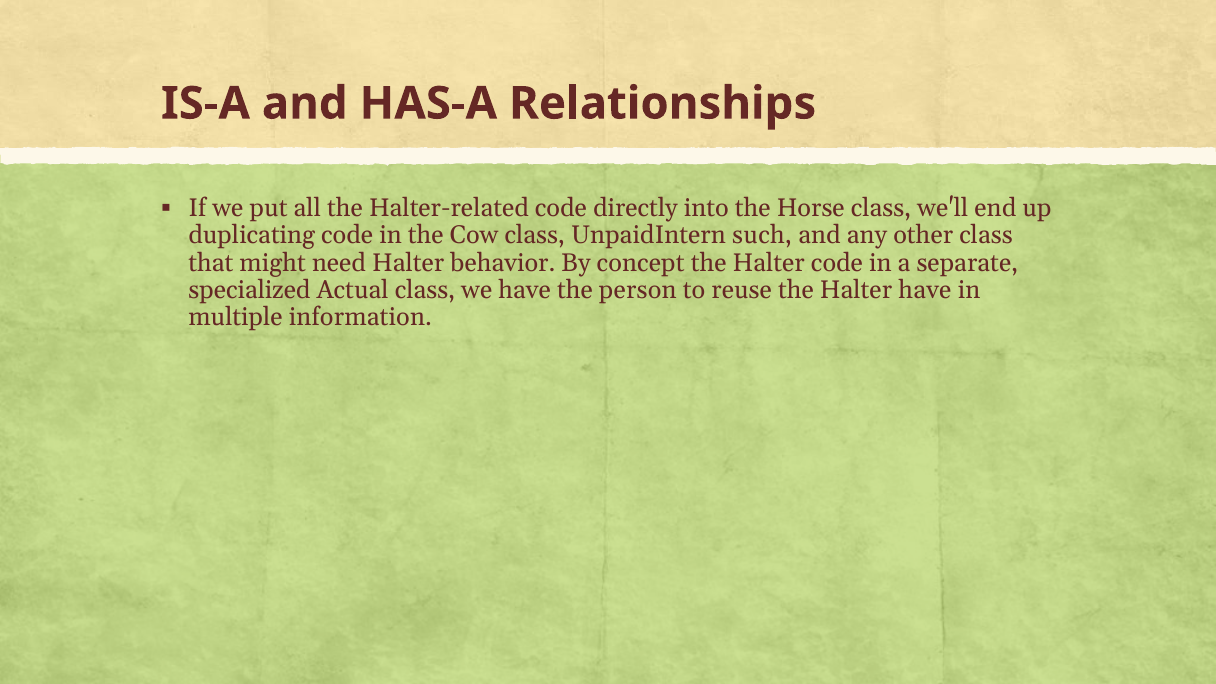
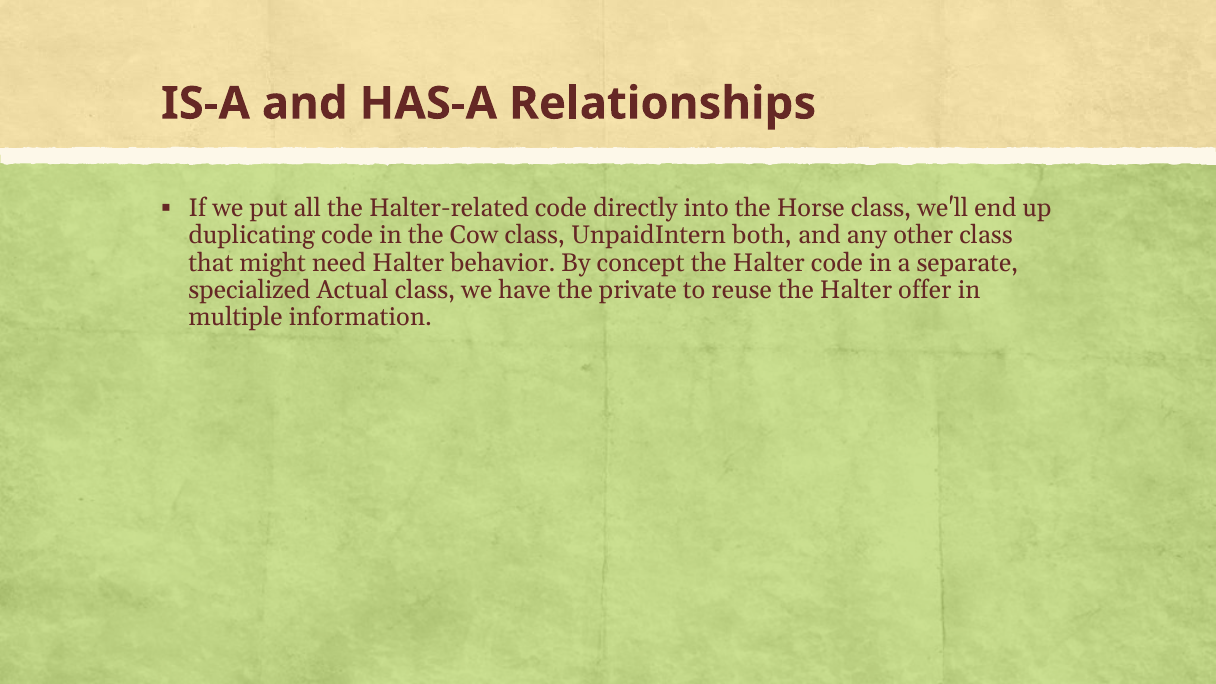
such: such -> both (762, 236)
person: person -> private (638, 290)
Halter have: have -> offer (925, 290)
